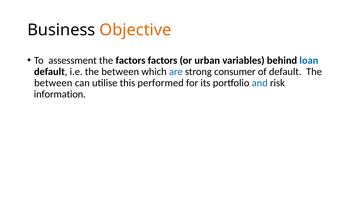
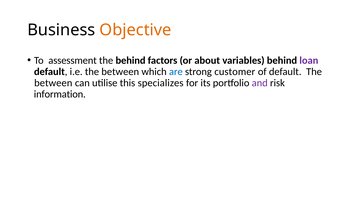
the factors: factors -> behind (131, 61)
urban: urban -> about (207, 61)
loan colour: blue -> purple (309, 61)
consumer: consumer -> customer (235, 72)
performed: performed -> specializes (161, 83)
and colour: blue -> purple (260, 83)
